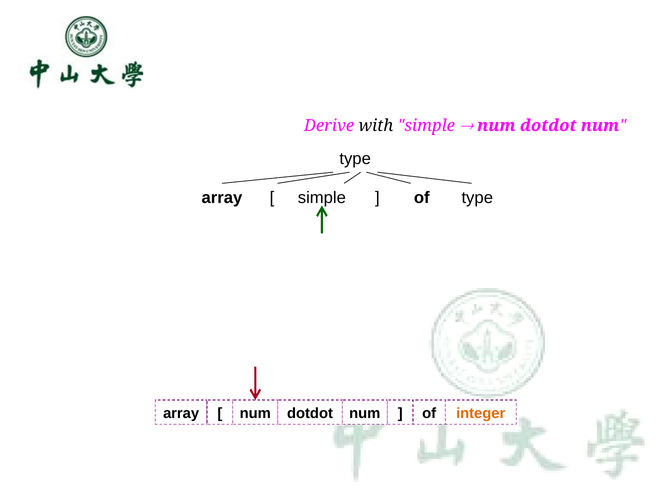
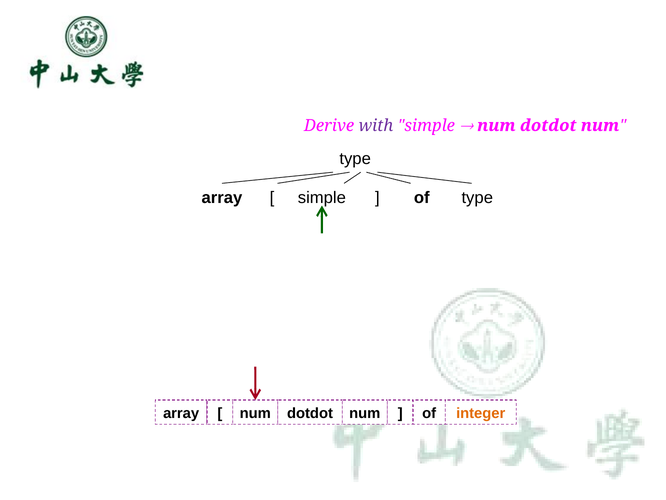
with colour: black -> purple (376, 125)
